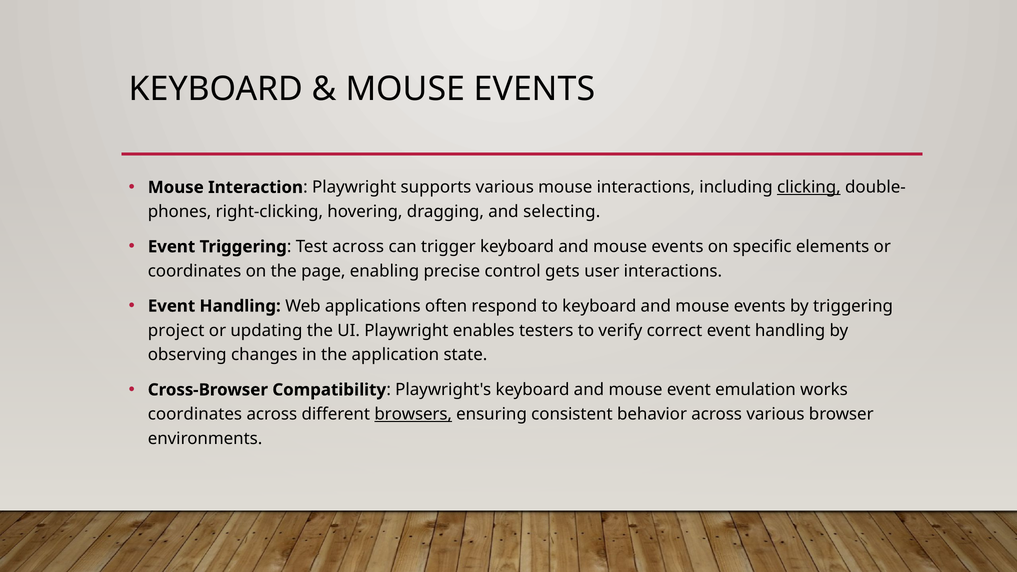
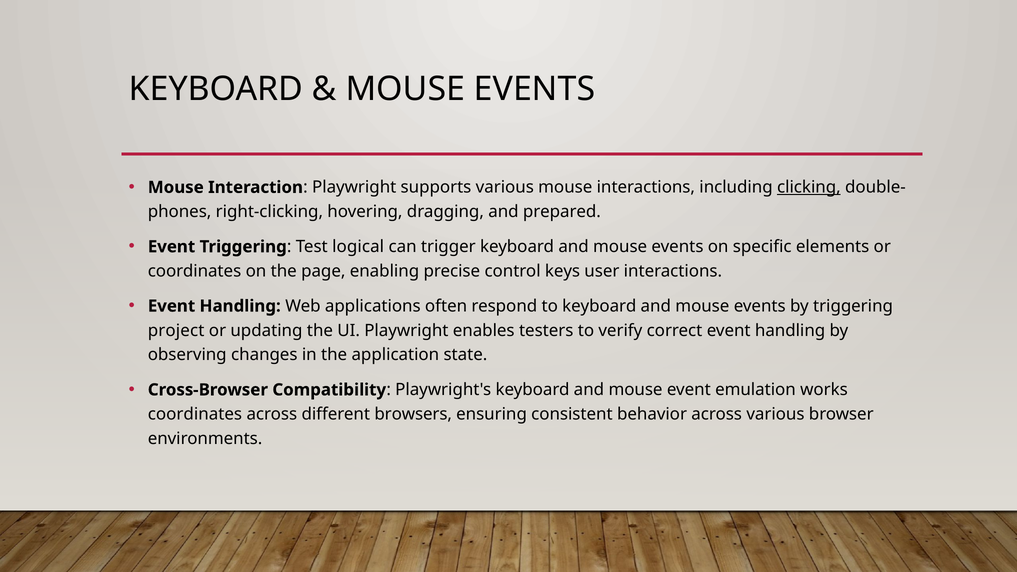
selecting: selecting -> prepared (562, 212)
Test across: across -> logical (358, 247)
gets: gets -> keys (563, 271)
browsers underline: present -> none (413, 414)
